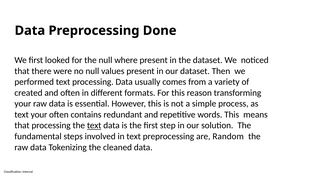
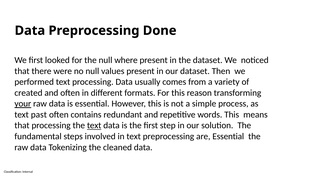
your underline: none -> present (23, 104)
text your: your -> past (39, 115)
are Random: Random -> Essential (228, 136)
